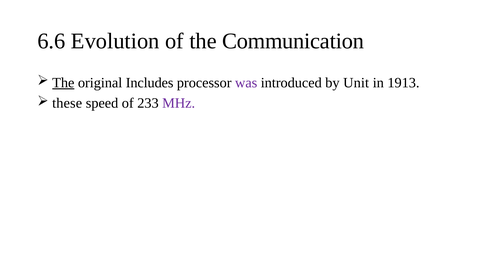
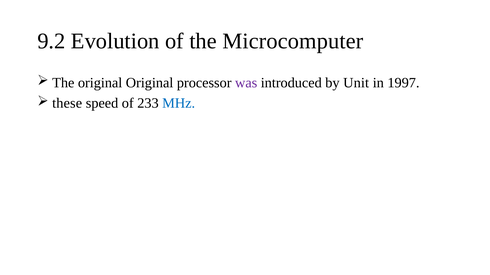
6.6: 6.6 -> 9.2 (51, 41)
Communication: Communication -> Microcomputer (293, 41)
The underline: present -> none (63, 83)
original Includes: Includes -> Original (150, 83)
1913: 1913 -> 1997 (403, 83)
MHz colour: purple -> blue (179, 103)
